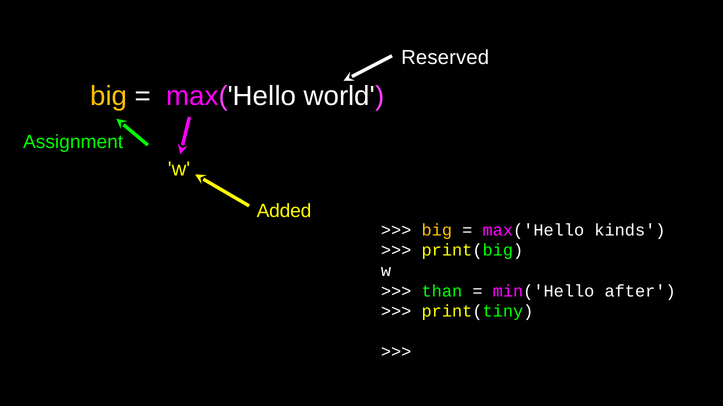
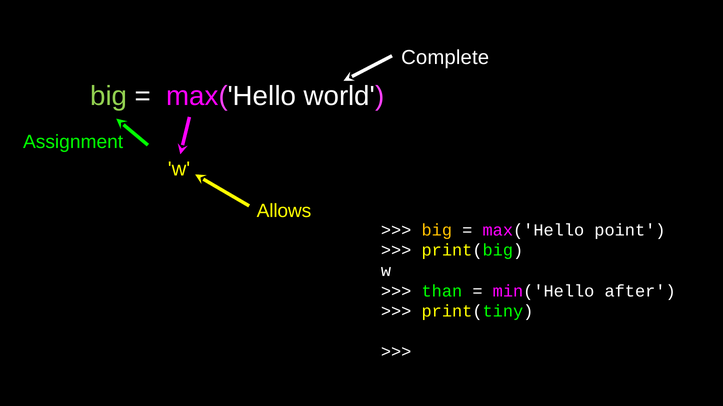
Reserved: Reserved -> Complete (445, 57)
big colour: yellow -> light green (109, 96)
Added: Added -> Allows (284, 211)
kinds: kinds -> point (630, 230)
